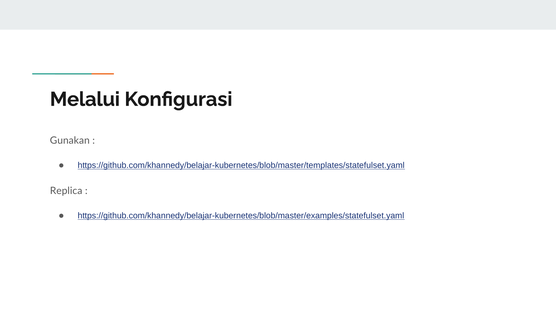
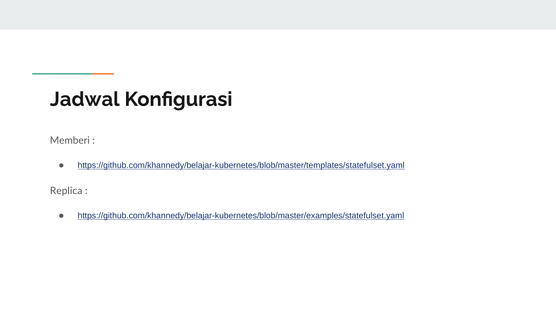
Melalui: Melalui -> Jadwal (85, 99)
Gunakan: Gunakan -> Memberi (70, 141)
